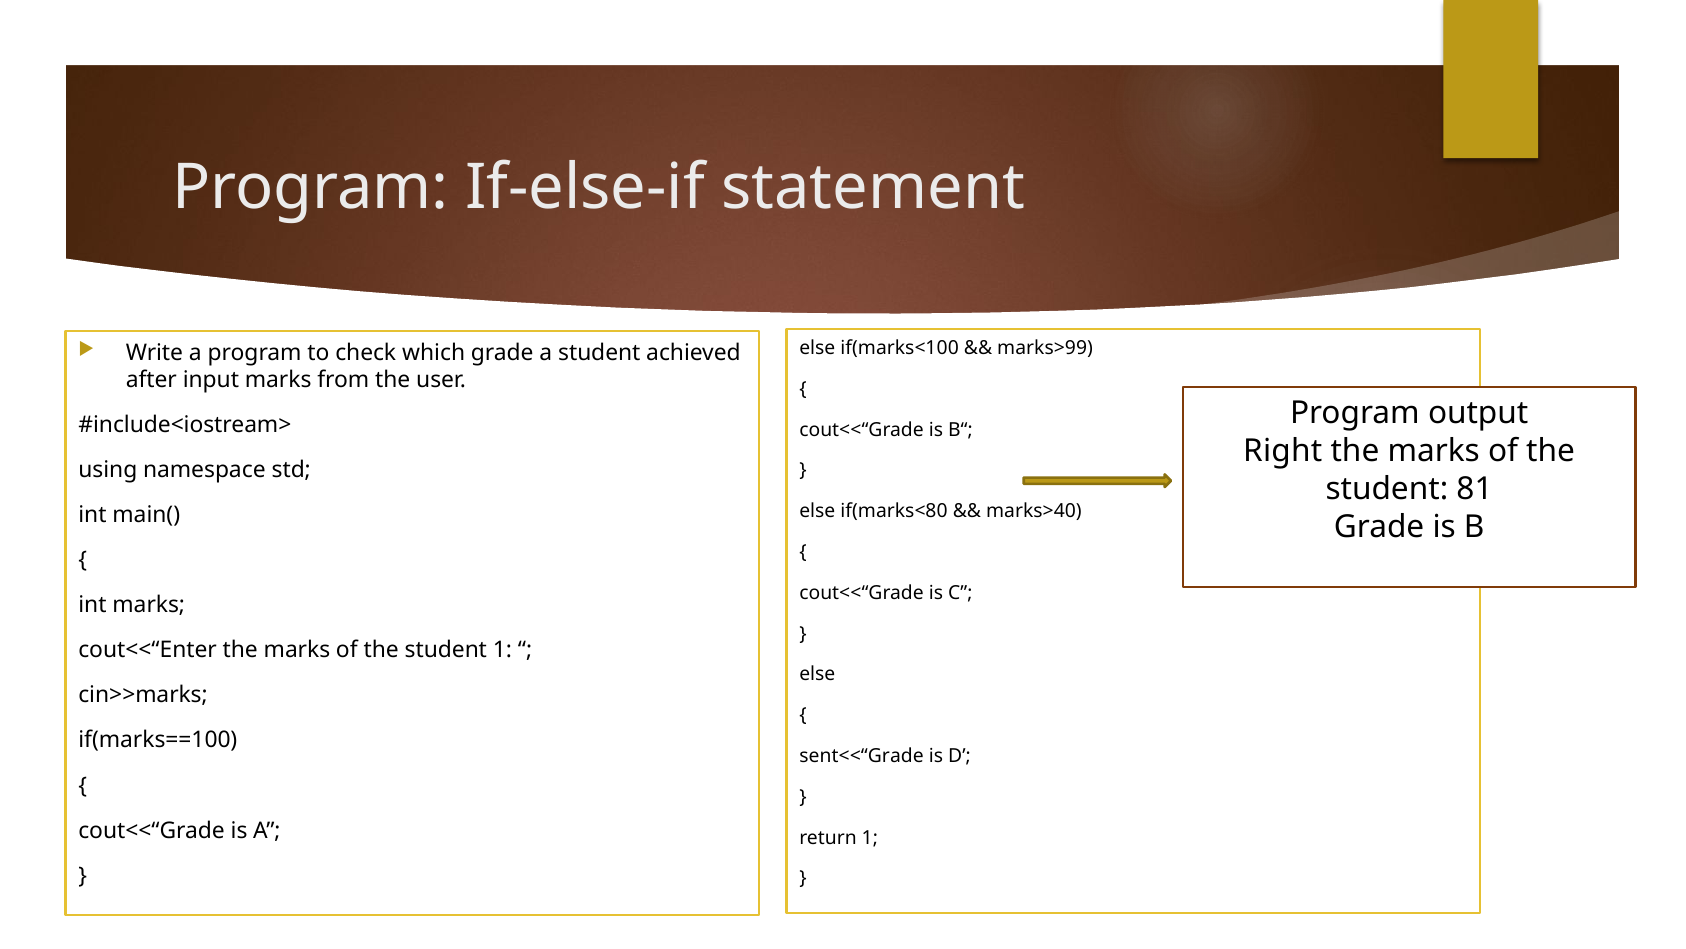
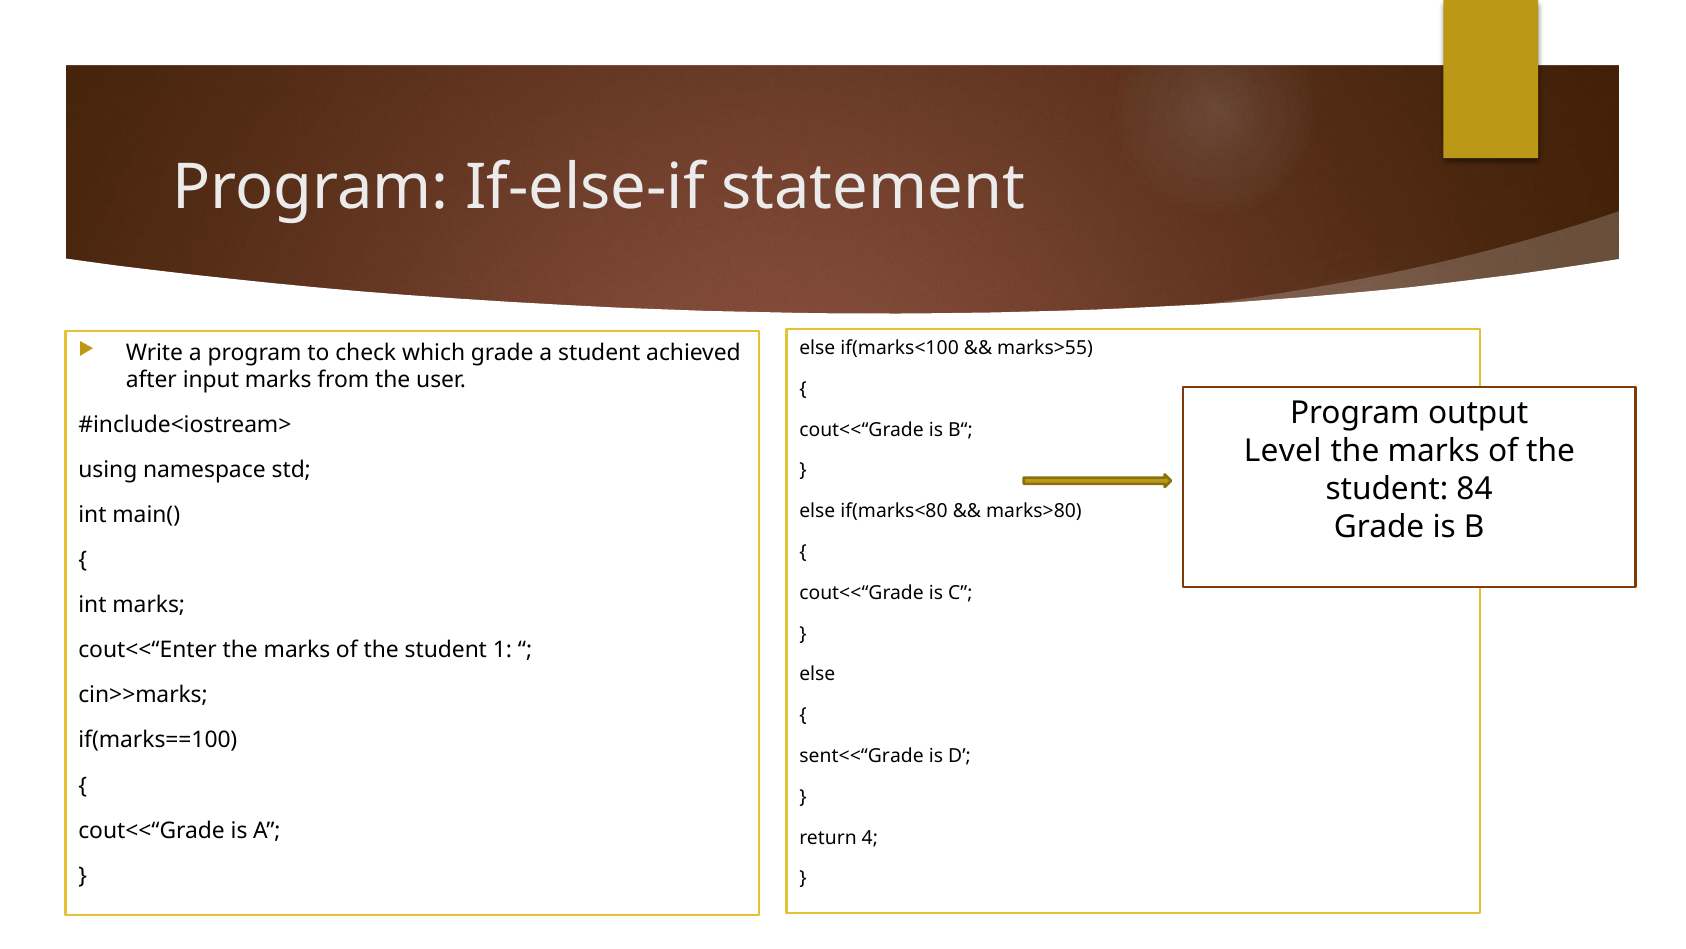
marks>99: marks>99 -> marks>55 (1045, 348)
Right: Right -> Level (1283, 451)
81: 81 -> 84 (1475, 489)
marks>40: marks>40 -> marks>80 (1034, 511)
return 1: 1 -> 4 (870, 837)
